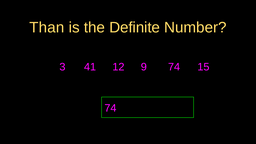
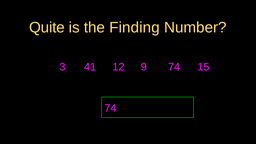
Than: Than -> Quite (47, 27)
Definite: Definite -> Finding (135, 27)
